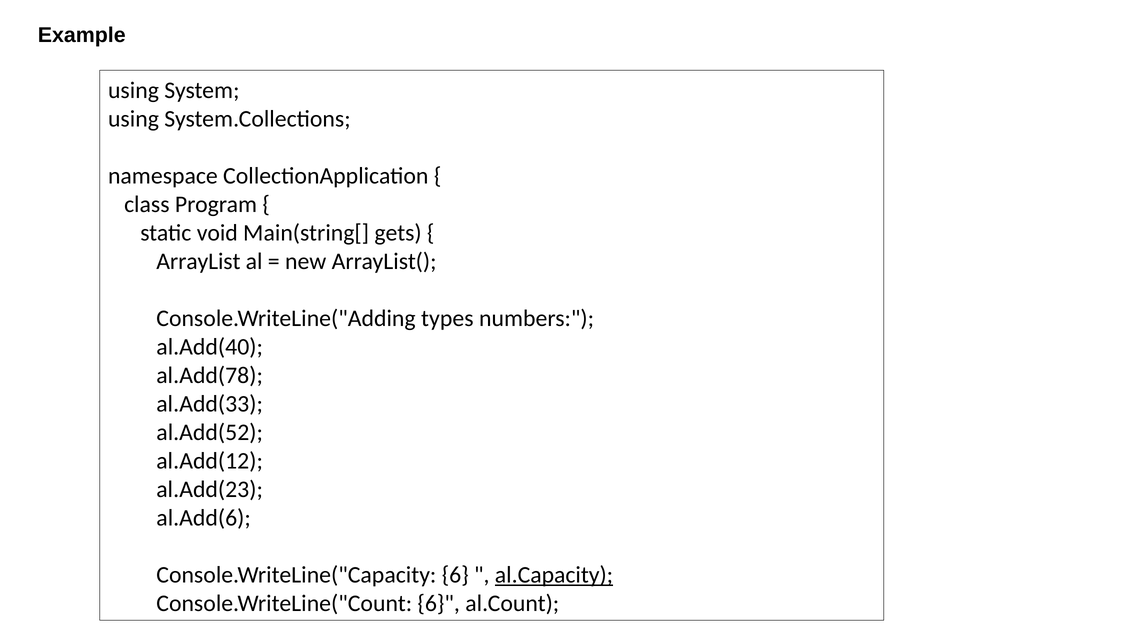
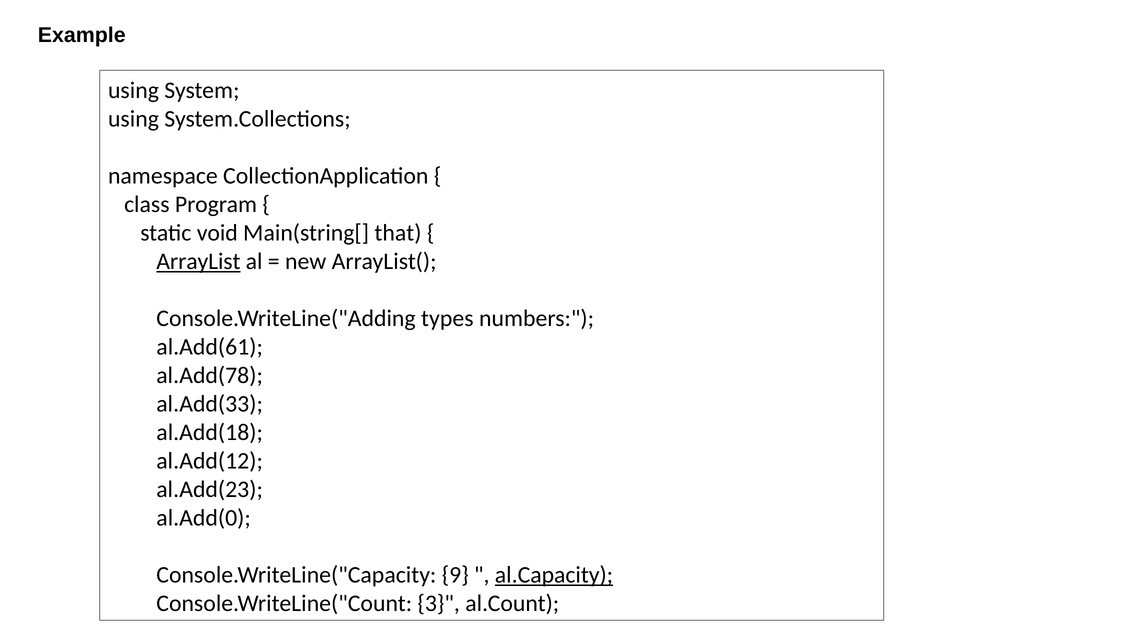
gets: gets -> that (398, 233)
ArrayList underline: none -> present (198, 261)
al.Add(40: al.Add(40 -> al.Add(61 (210, 347)
al.Add(52: al.Add(52 -> al.Add(18 (210, 433)
al.Add(6: al.Add(6 -> al.Add(0 (204, 518)
Console.WriteLine("Capacity 6: 6 -> 9 (455, 575)
Console.WriteLine("Count 6: 6 -> 3 (439, 604)
